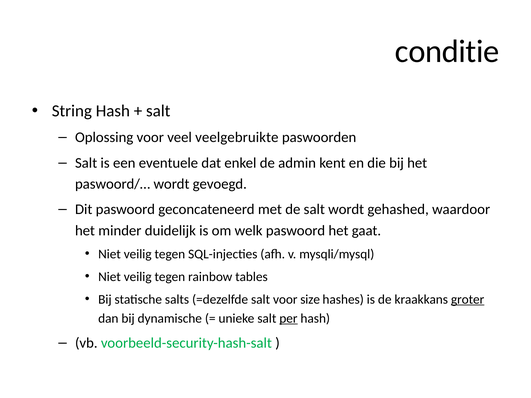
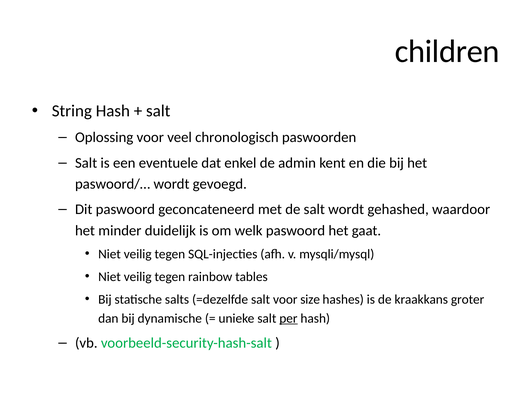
conditie: conditie -> children (447, 51)
veelgebruikte: veelgebruikte -> chronologisch (237, 138)
groter underline: present -> none (468, 299)
